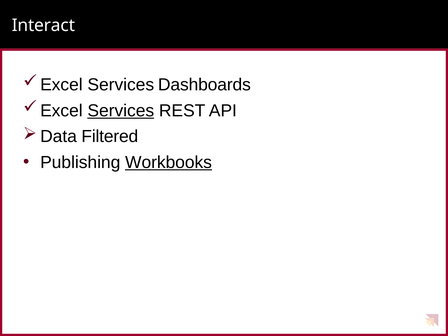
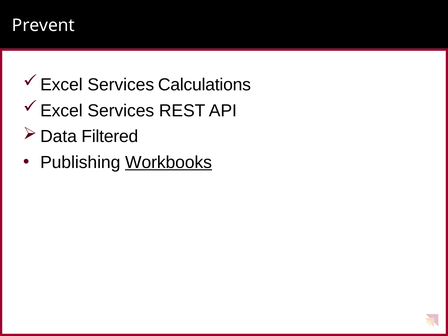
Interact: Interact -> Prevent (43, 25)
Dashboards: Dashboards -> Calculations (204, 85)
Services underline: present -> none (121, 111)
